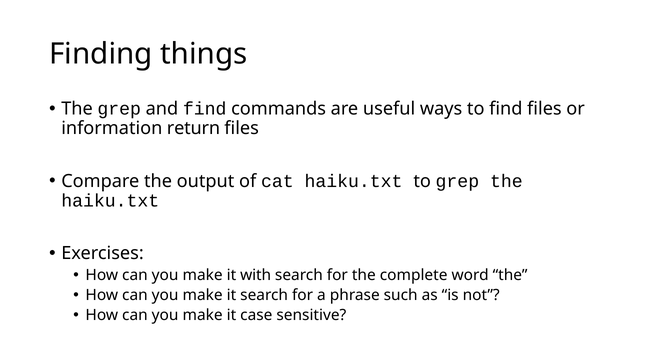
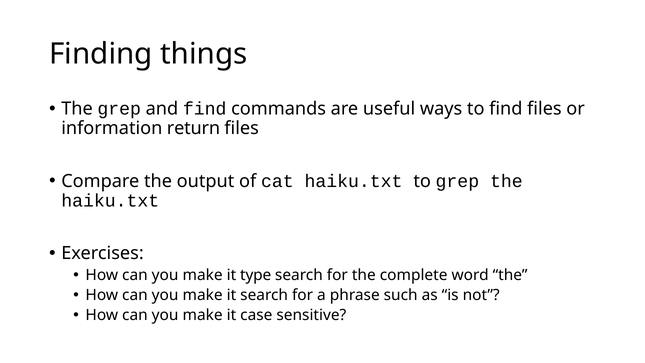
with: with -> type (256, 275)
